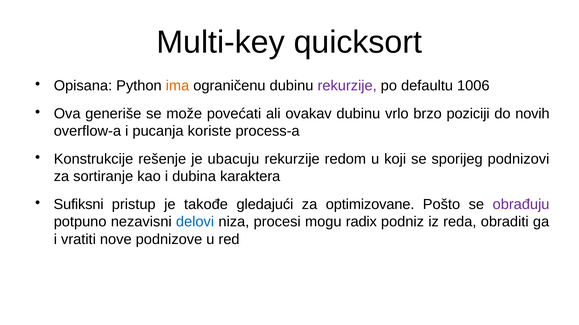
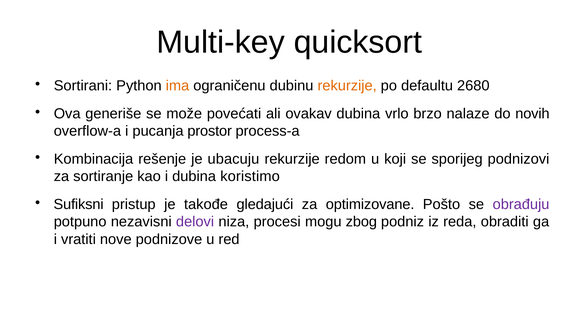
Opisana: Opisana -> Sortirani (83, 86)
rekurzije colour: purple -> orange (347, 86)
1006: 1006 -> 2680 (473, 86)
ovakav dubinu: dubinu -> dubina (358, 114)
poziciji: poziciji -> nalaze (468, 114)
koriste: koriste -> prostor (210, 131)
Konstrukcije: Konstrukcije -> Kombinacija (93, 159)
karaktera: karaktera -> koristimo (250, 177)
delovi colour: blue -> purple (195, 222)
radix: radix -> zbog (361, 222)
